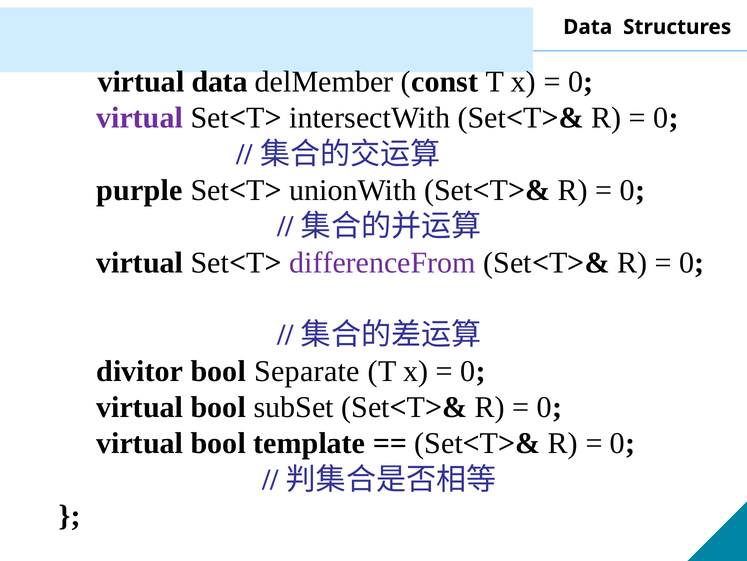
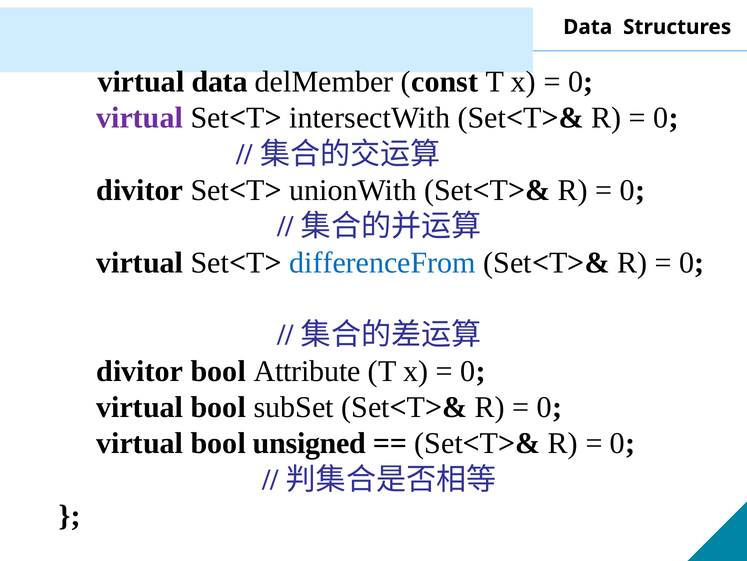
purple: purple -> divitor (140, 190)
differenceFrom colour: purple -> blue (383, 262)
Separate: Separate -> Attribute (307, 371)
template: template -> unsigned (309, 443)
